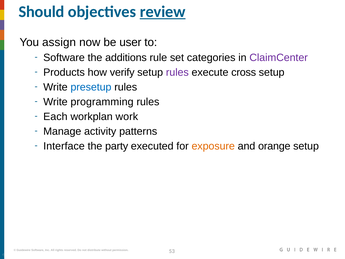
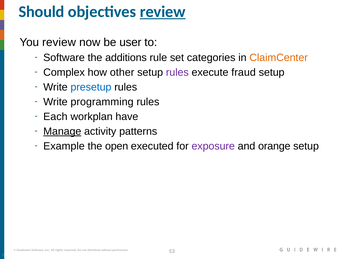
You assign: assign -> review (59, 42)
ClaimCenter colour: purple -> orange (279, 57)
Products: Products -> Complex (64, 72)
verify: verify -> other (122, 72)
cross: cross -> fraud (244, 72)
work: work -> have (127, 116)
Manage underline: none -> present (62, 131)
Interface: Interface -> Example (64, 146)
party: party -> open (117, 146)
exposure colour: orange -> purple (213, 146)
